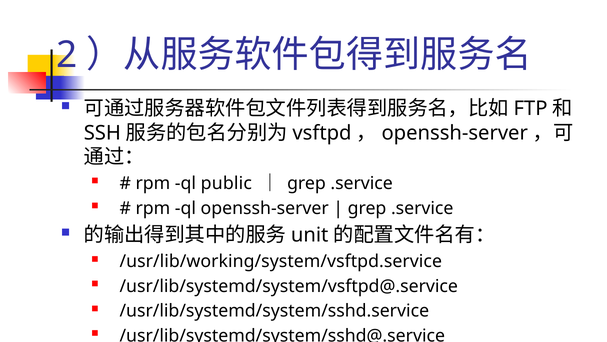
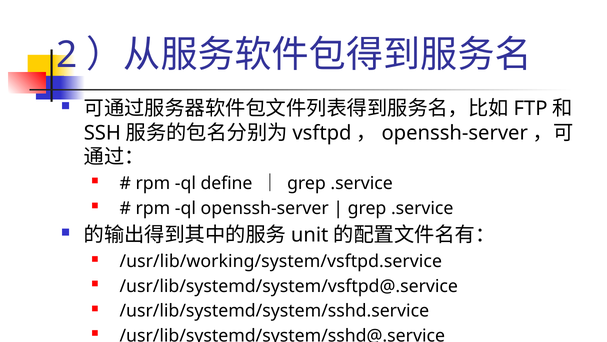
public: public -> define (227, 183)
